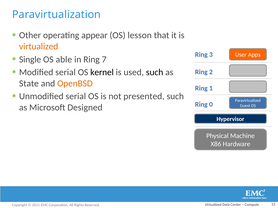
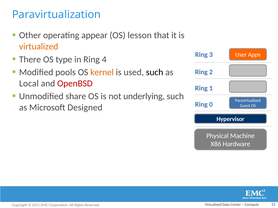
Single: Single -> There (30, 59)
able: able -> type (64, 59)
7: 7 -> 4 (104, 59)
Modified serial: serial -> pools (66, 72)
kernel colour: black -> orange (102, 72)
State: State -> Local (29, 84)
OpenBSD colour: orange -> red (75, 84)
Unmodified serial: serial -> share (76, 97)
presented: presented -> underlying (144, 97)
